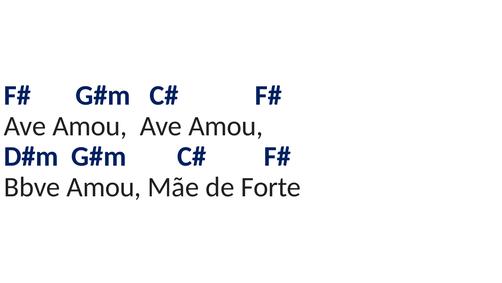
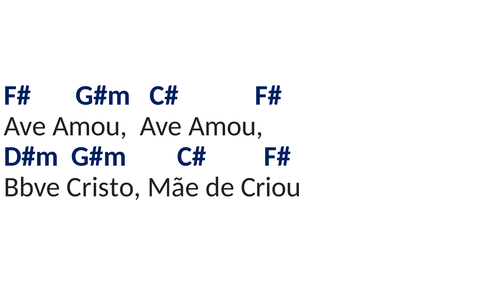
Bbve Amou: Amou -> Cristo (104, 187)
Forte: Forte -> Criou (271, 187)
